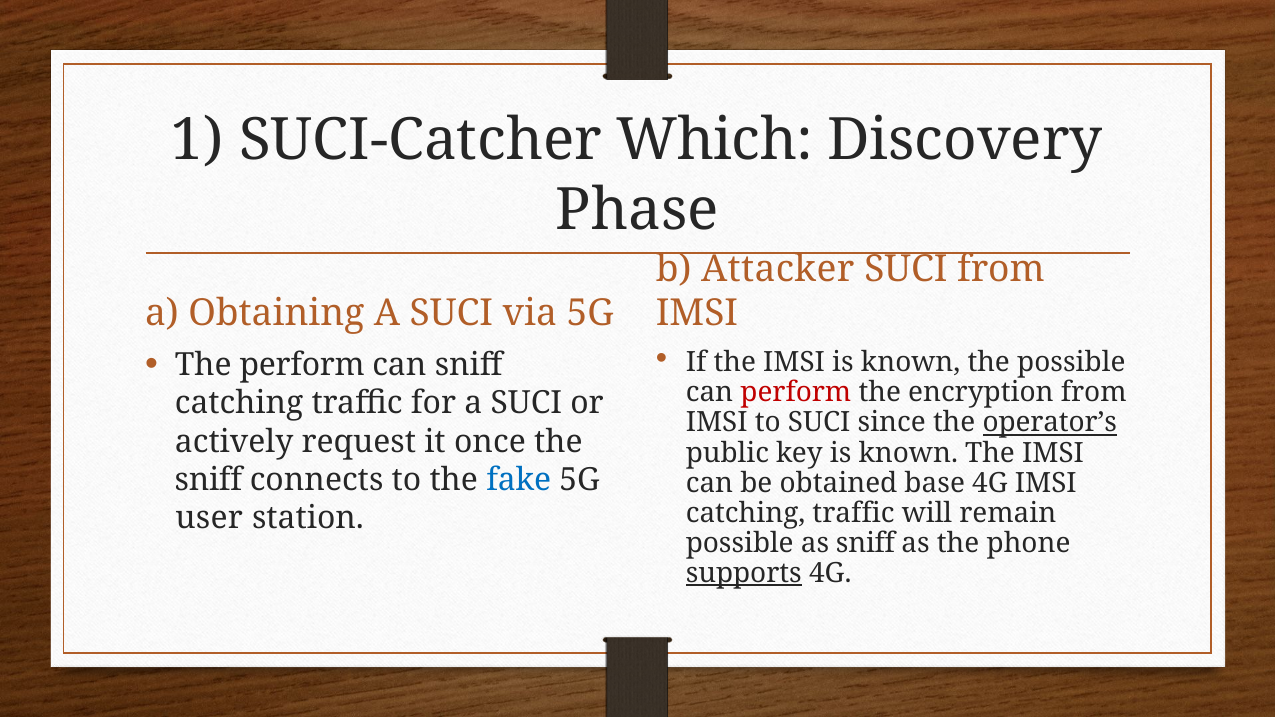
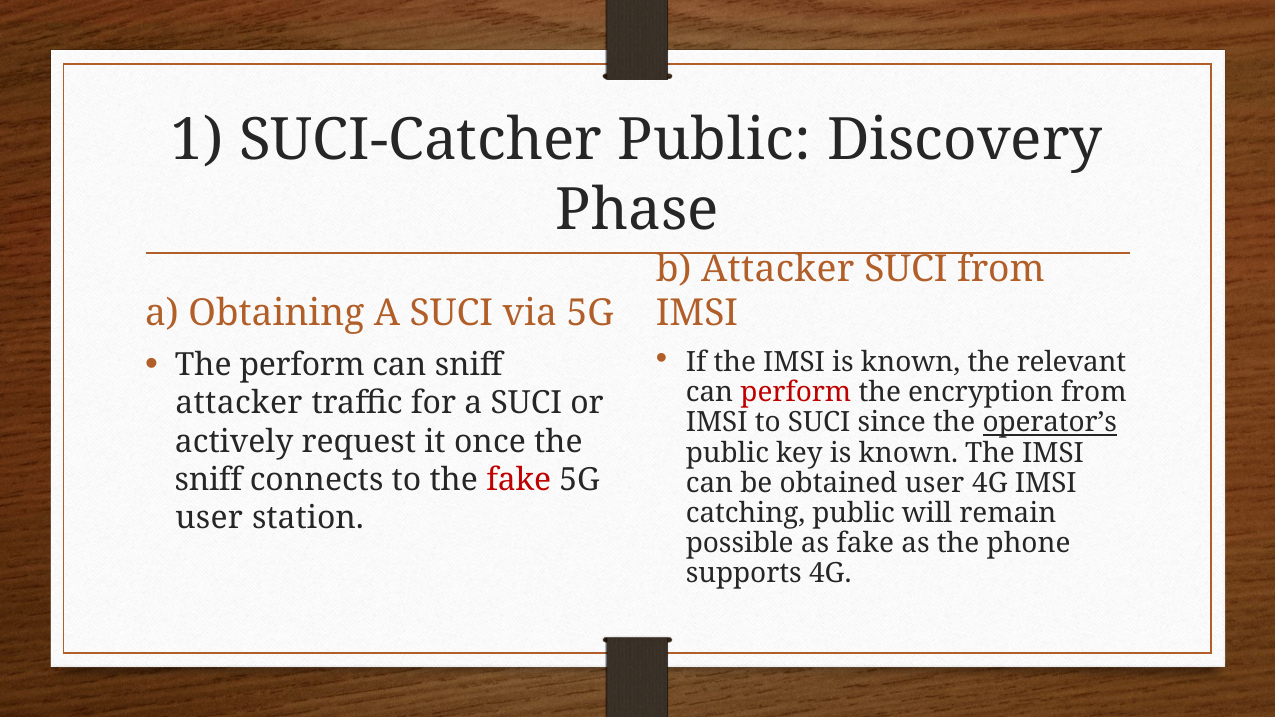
SUCI-Catcher Which: Which -> Public (714, 140)
the possible: possible -> relevant (1071, 363)
catching: catching -> attacker (239, 404)
fake colour: blue -> red (519, 480)
obtained base: base -> user (935, 483)
traffic: traffic -> public (854, 513)
as sniff: sniff -> fake (865, 543)
supports underline: present -> none (744, 573)
